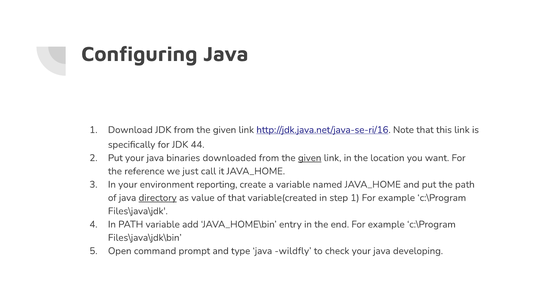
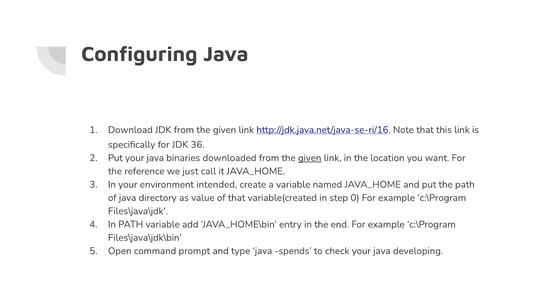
44: 44 -> 36 (198, 145)
reporting: reporting -> intended (217, 184)
directory underline: present -> none (158, 198)
step 1: 1 -> 0 (355, 198)
wildfly: wildfly -> spends (293, 251)
